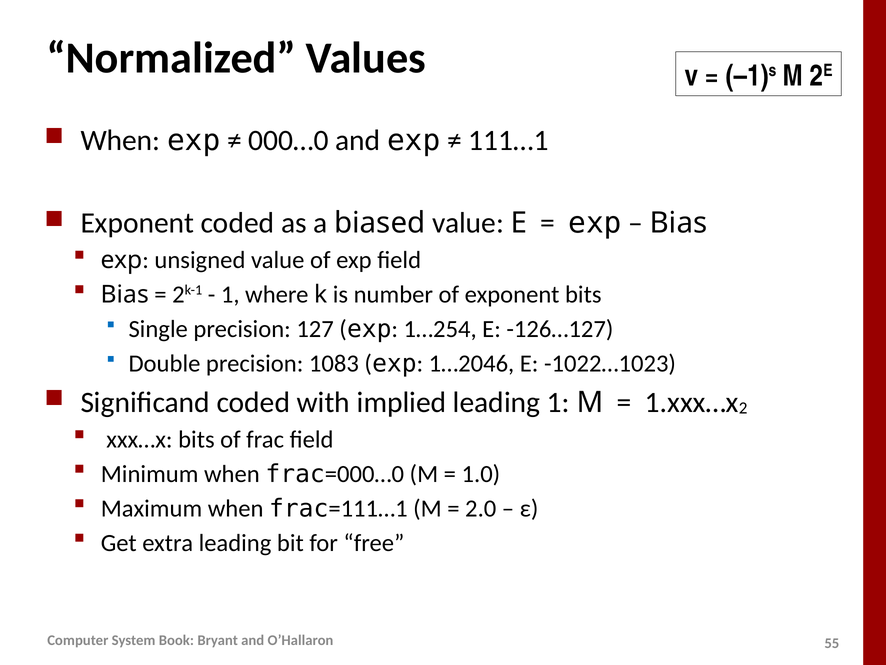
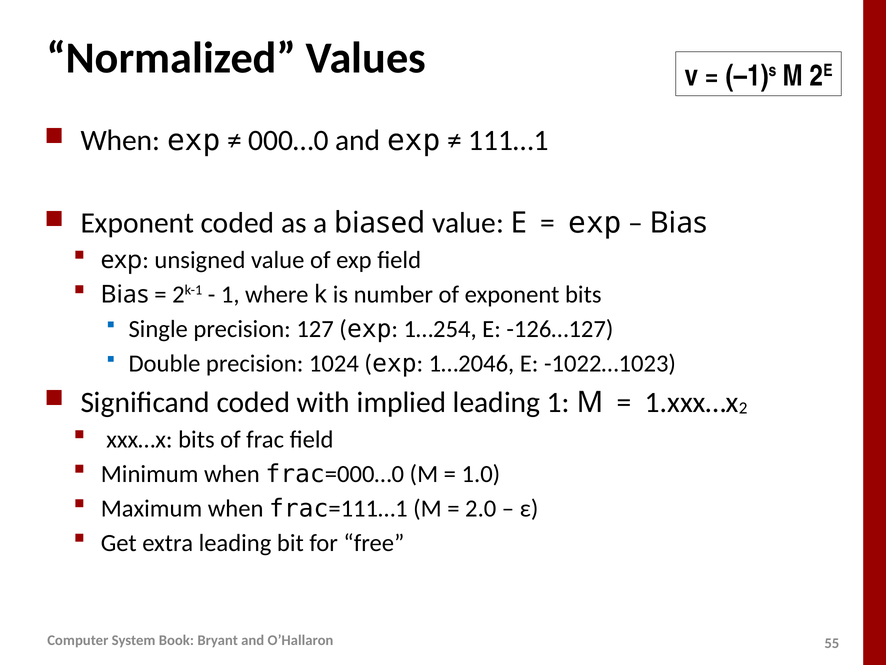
1083: 1083 -> 1024 (334, 363)
